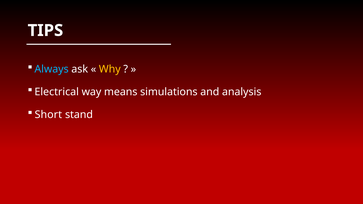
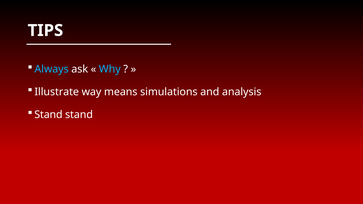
Why colour: yellow -> light blue (110, 69)
Electrical: Electrical -> Illustrate (57, 92)
Short: Short -> Stand (48, 115)
